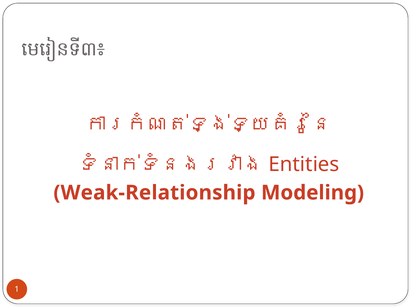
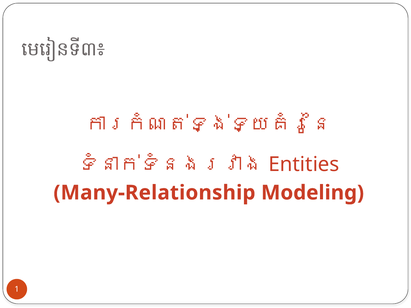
Weak-Relationship: Weak-Relationship -> Many-Relationship (154, 193)
